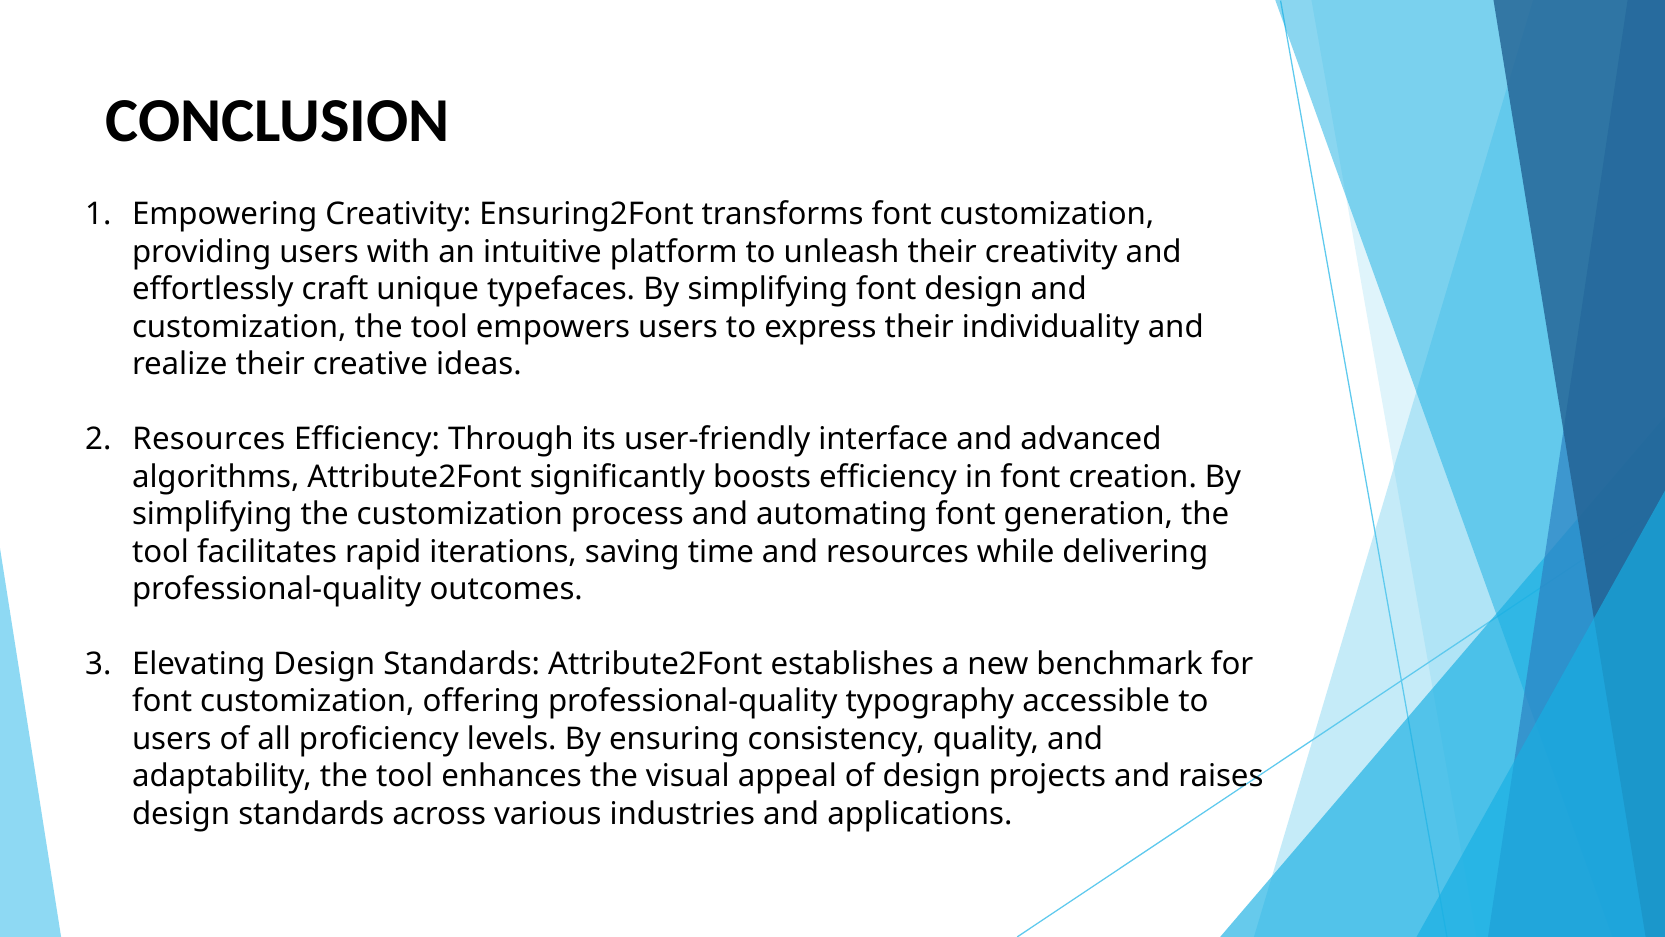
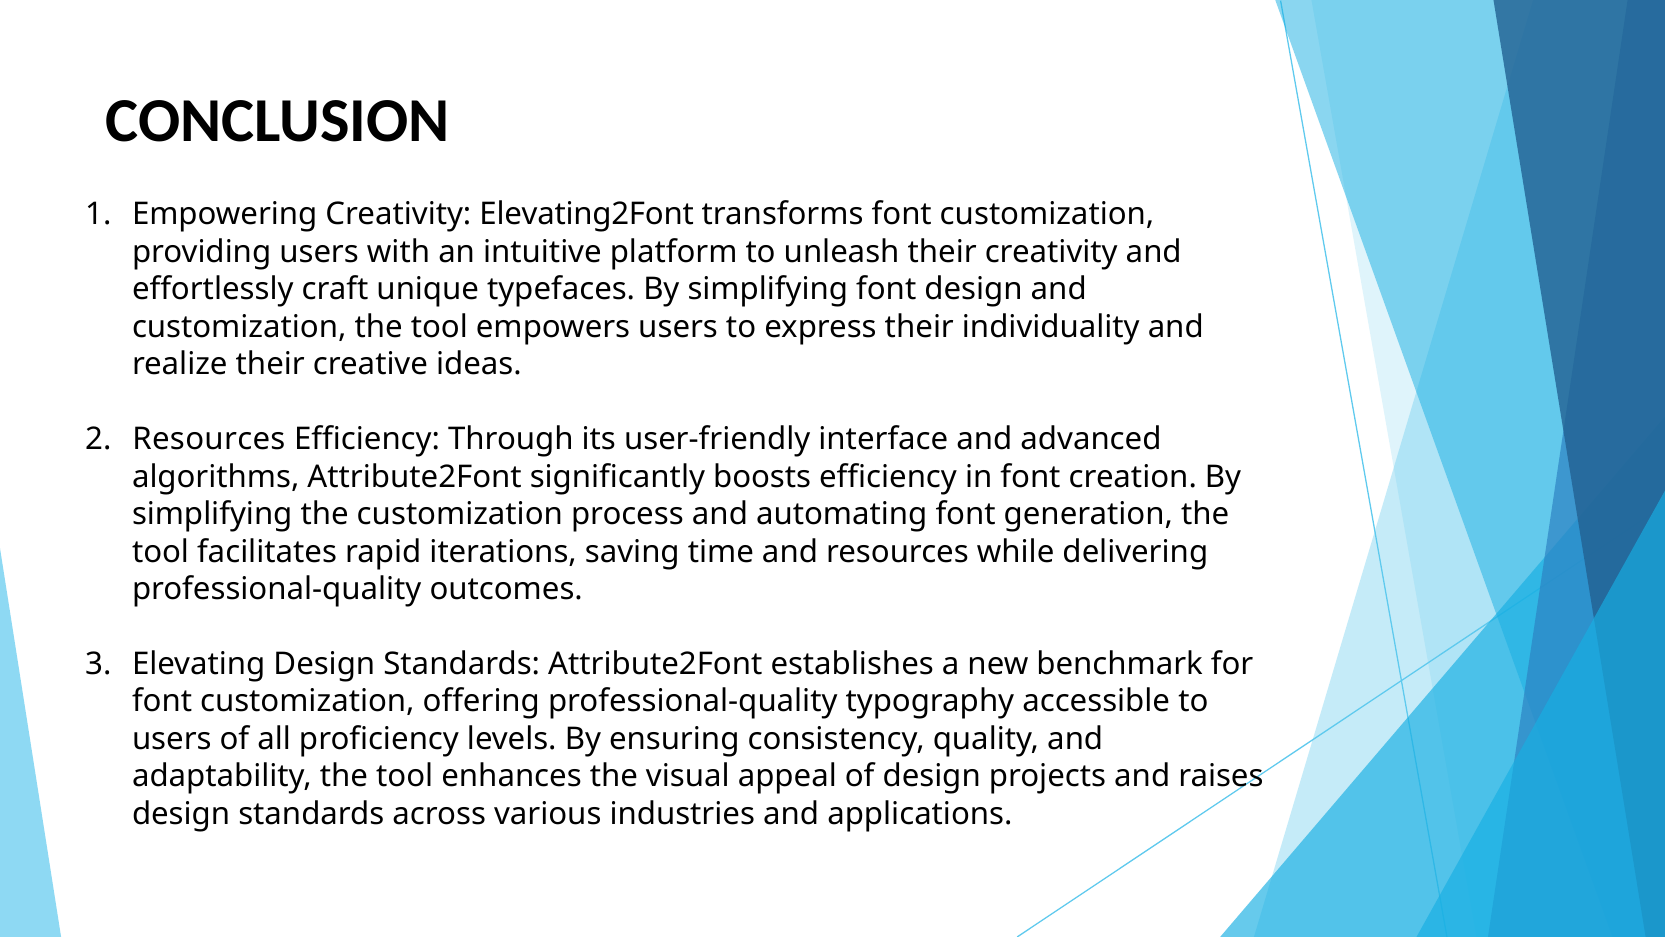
Ensuring2Font: Ensuring2Font -> Elevating2Font (587, 214)
